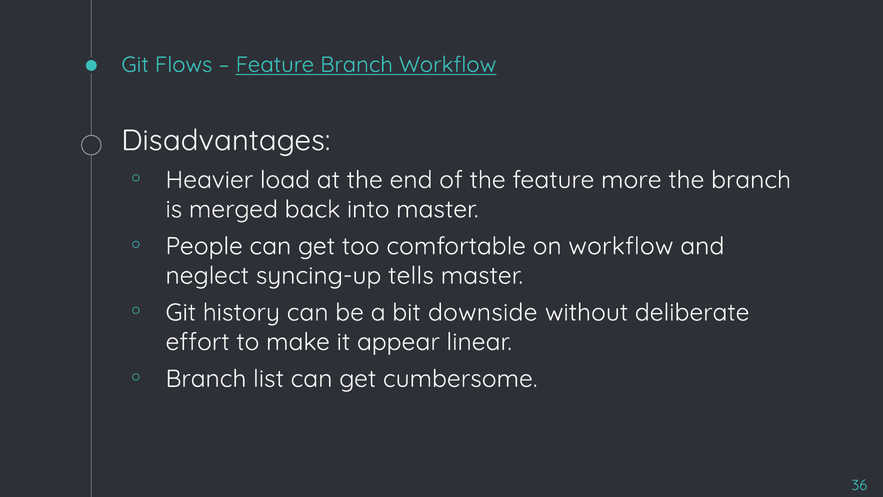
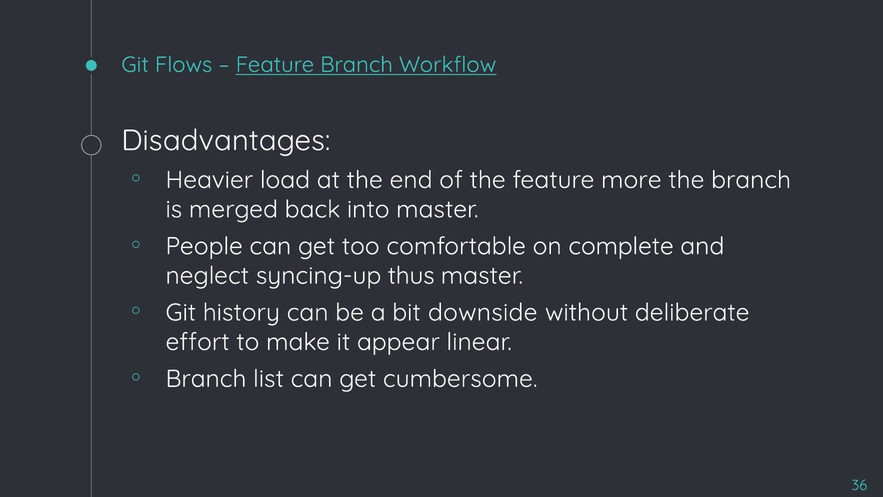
on workflow: workflow -> complete (621, 246)
tells: tells -> thus (411, 276)
